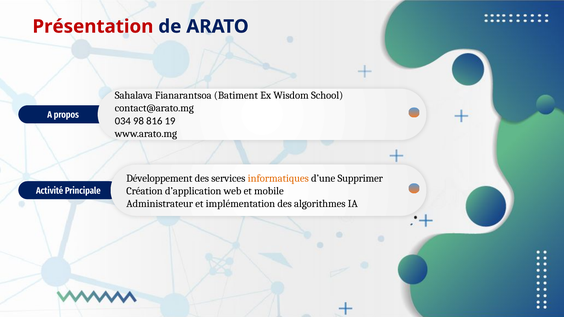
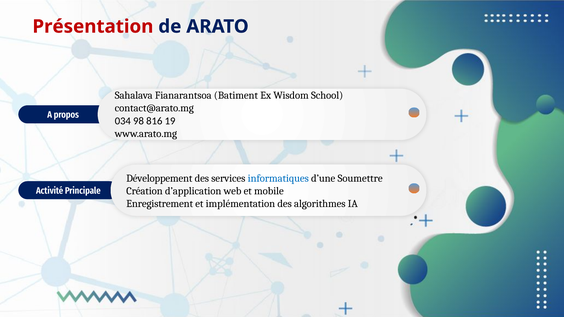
informatiques colour: orange -> blue (278, 178)
Supprimer: Supprimer -> Soumettre (360, 178)
Administrateur: Administrateur -> Enregistrement (160, 204)
